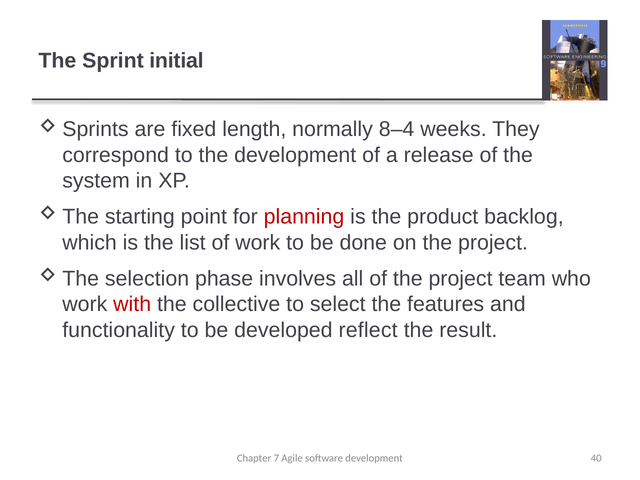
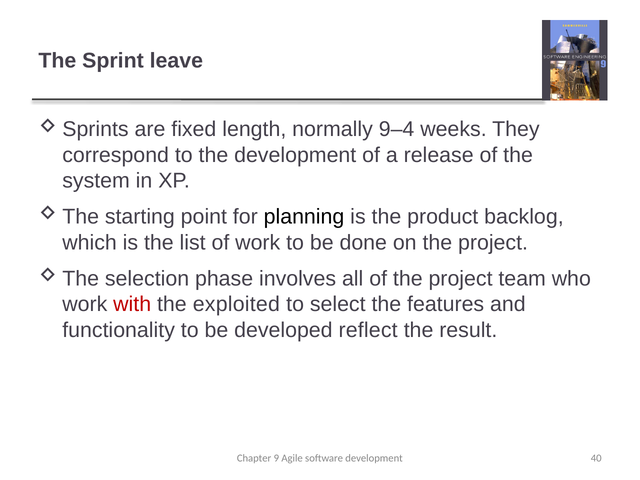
initial: initial -> leave (176, 61)
8–4: 8–4 -> 9–4 (397, 129)
planning colour: red -> black (304, 217)
collective: collective -> exploited (236, 304)
7: 7 -> 9 (276, 458)
